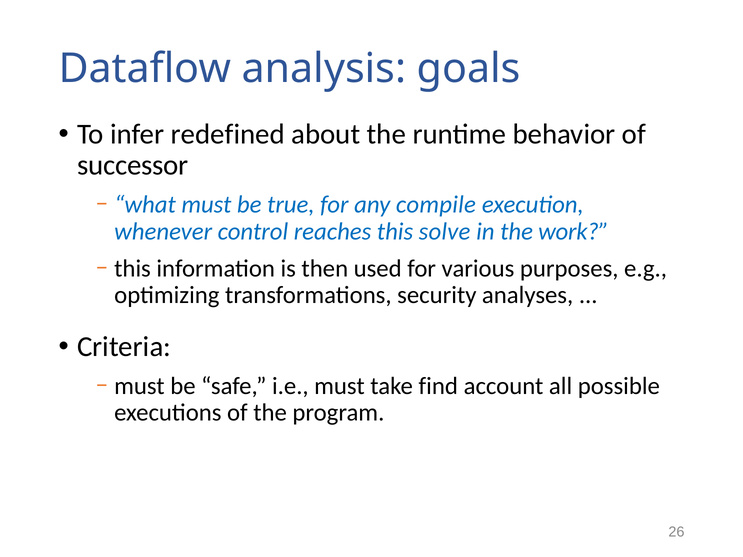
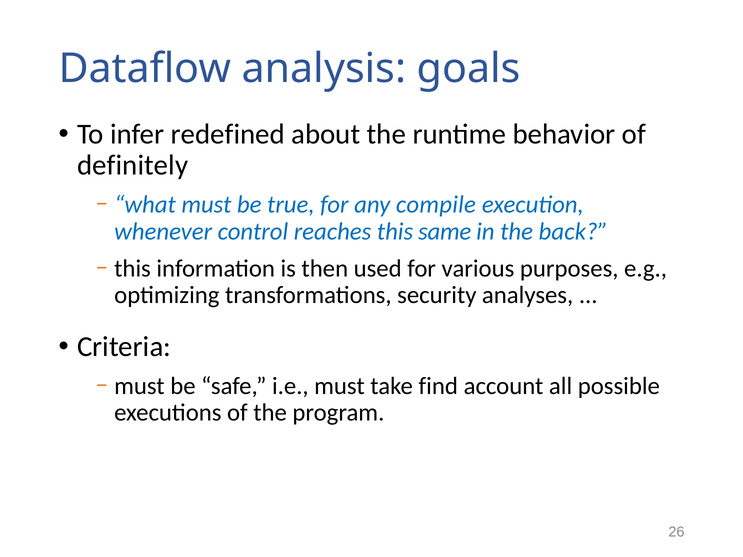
successor: successor -> definitely (133, 166)
solve: solve -> same (445, 232)
work: work -> back (573, 232)
